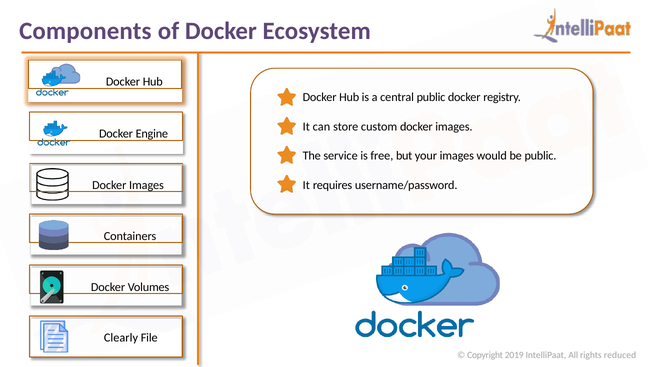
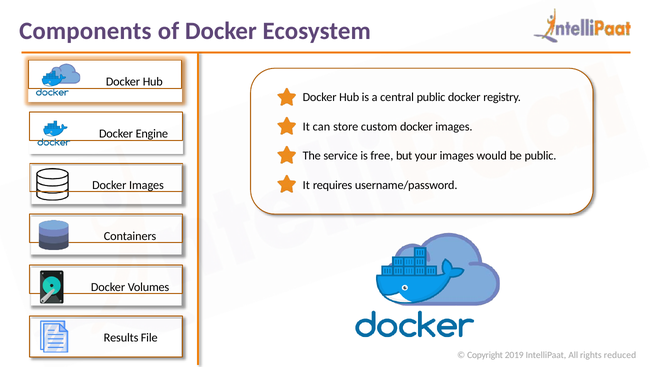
Clearly: Clearly -> Results (121, 337)
